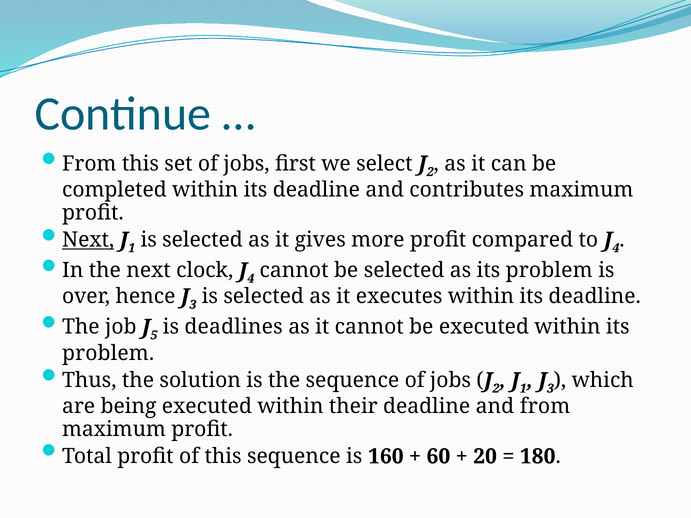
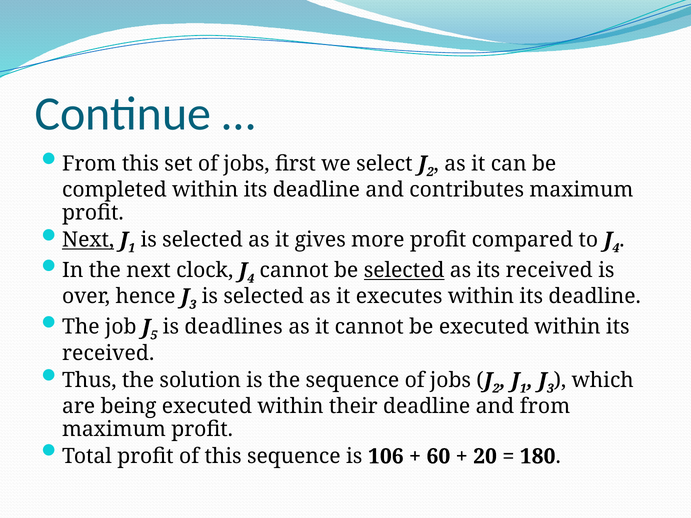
selected underline: none -> present (404, 270)
as its problem: problem -> received (549, 270)
problem: problem -> received (108, 353)
160: 160 -> 106 (386, 457)
